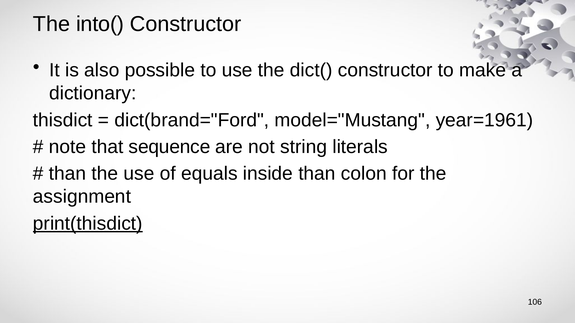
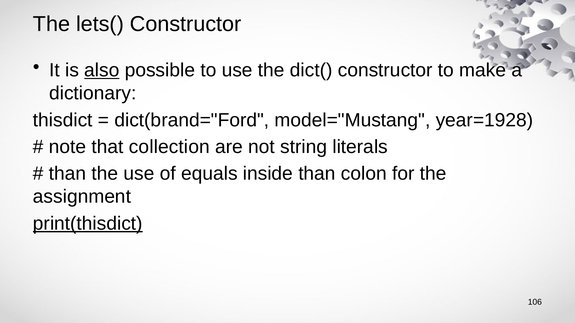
into(: into( -> lets( (100, 24)
also underline: none -> present (102, 70)
year=1961: year=1961 -> year=1928 (484, 120)
sequence: sequence -> collection (169, 147)
